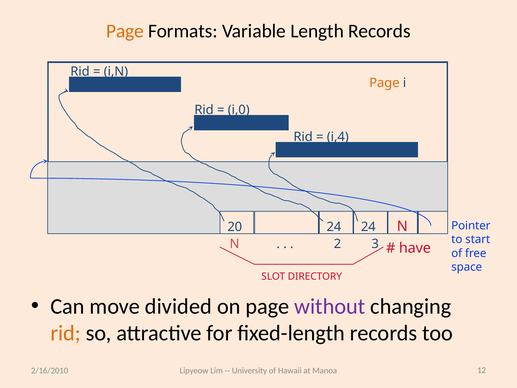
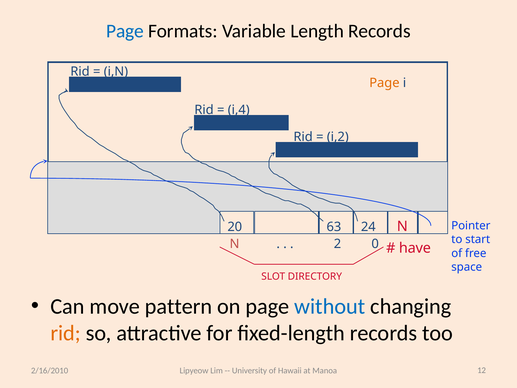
Page colour: orange -> blue (125, 31)
i,0: i,0 -> i,4 (239, 110)
i,4: i,4 -> i,2 (338, 137)
20 24: 24 -> 63 (334, 227)
3: 3 -> 0 (375, 244)
divided: divided -> pattern (179, 306)
without colour: purple -> blue (330, 306)
